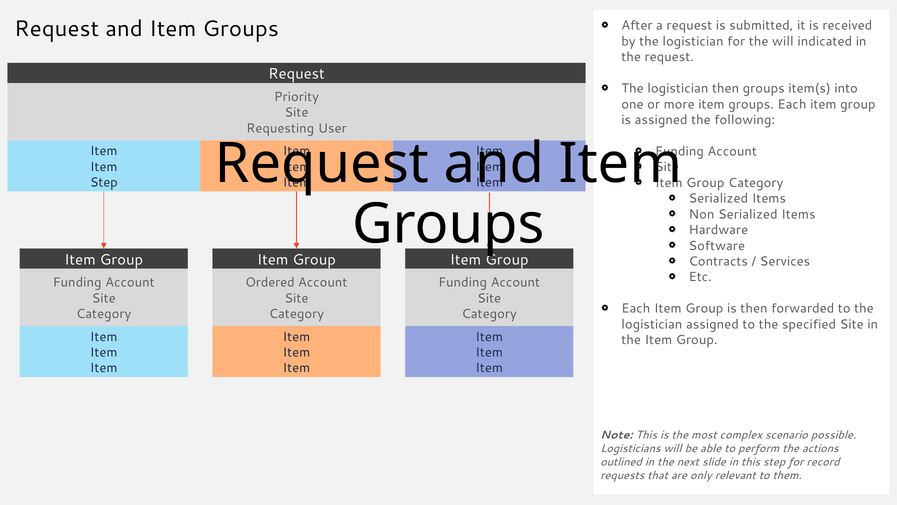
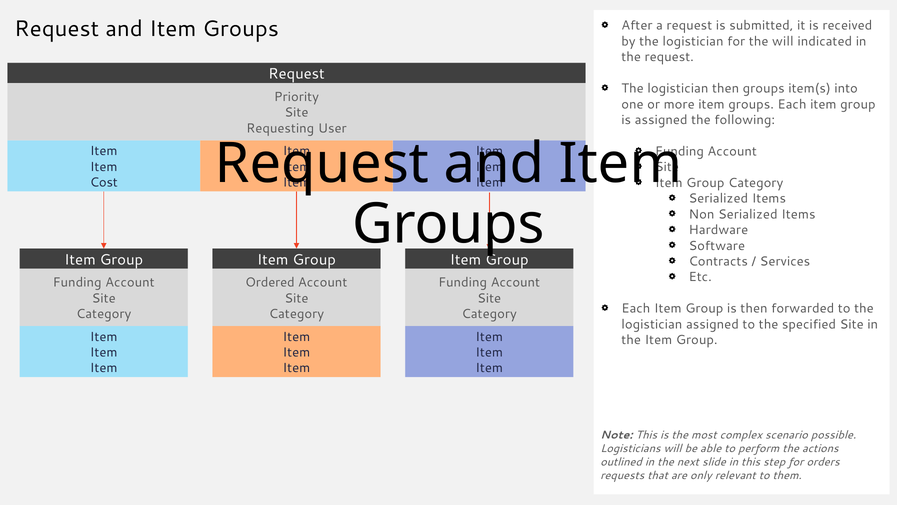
Step: Step -> Cost (104, 182)
record: record -> orders (823, 462)
